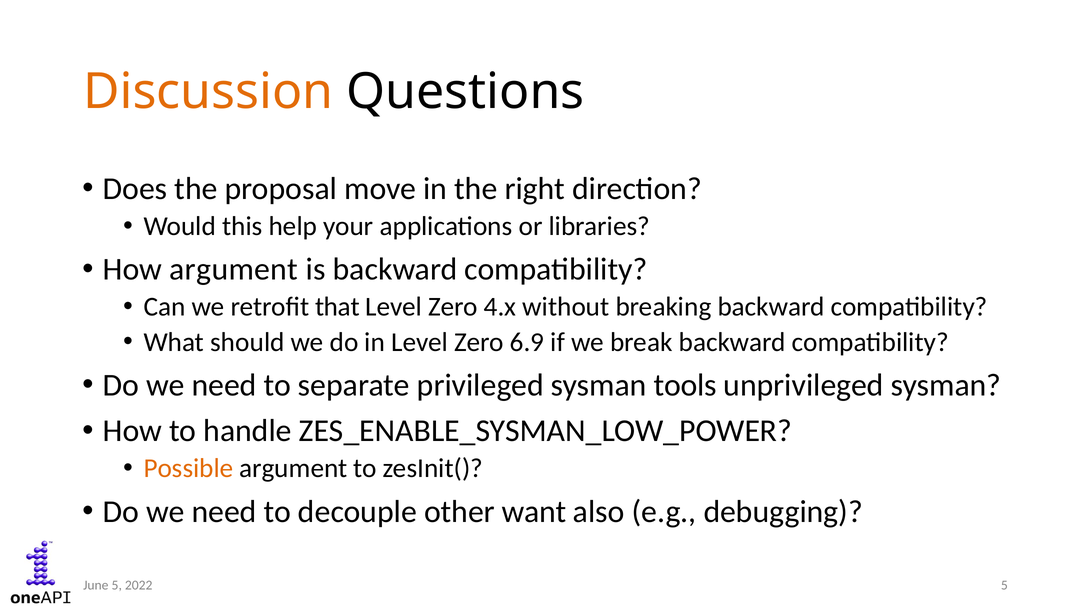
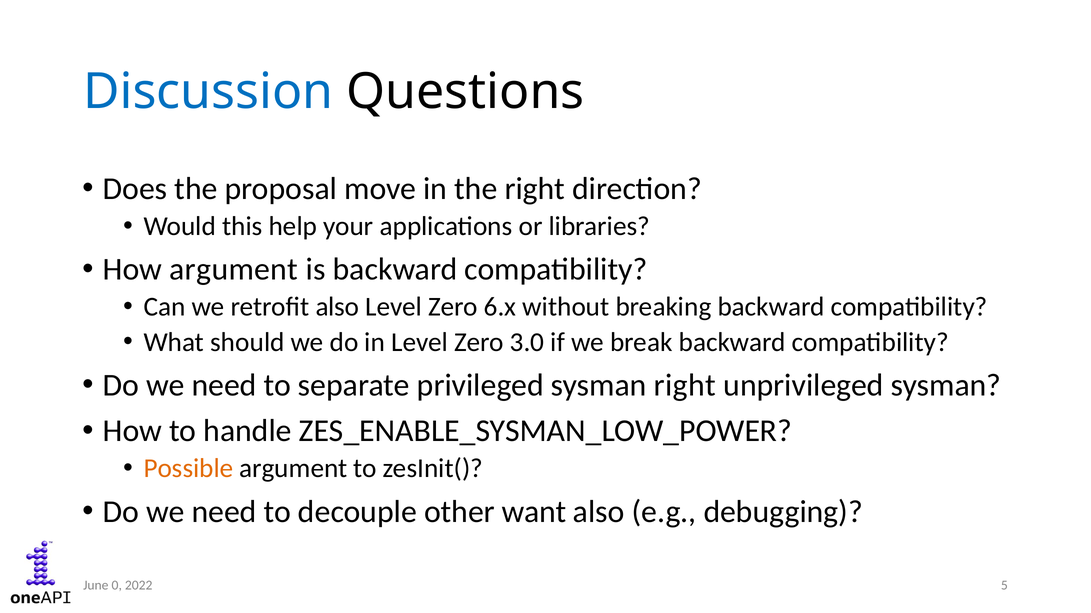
Discussion colour: orange -> blue (208, 92)
retrofit that: that -> also (337, 307)
4.x: 4.x -> 6.x (500, 307)
6.9: 6.9 -> 3.0 (527, 342)
sysman tools: tools -> right (685, 386)
June 5: 5 -> 0 (117, 586)
